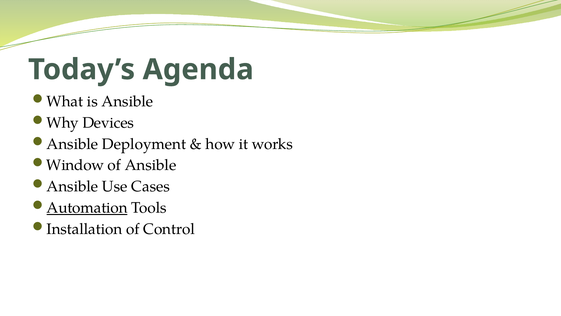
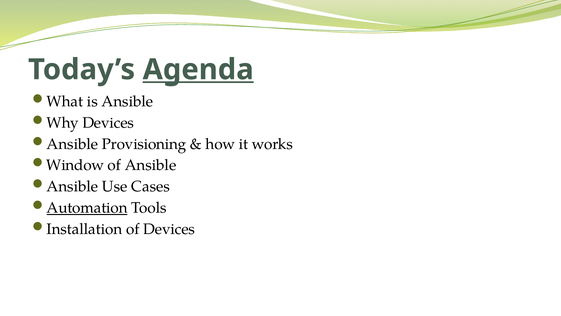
Agenda underline: none -> present (198, 69)
Deployment: Deployment -> Provisioning (144, 144)
of Control: Control -> Devices (169, 229)
